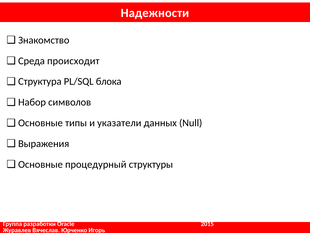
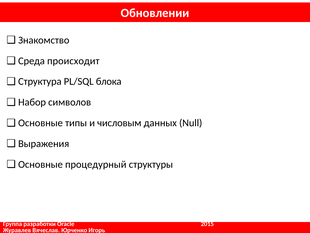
Надежности: Надежности -> Обновлении (155, 13)
указатели: указатели -> числовым (119, 123)
